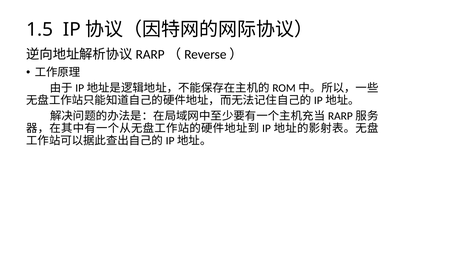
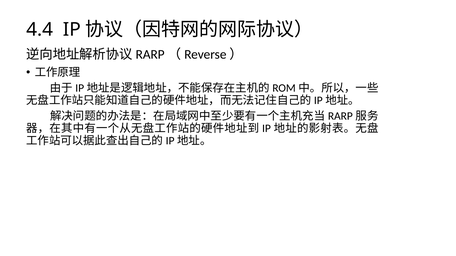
1.5: 1.5 -> 4.4 (40, 30)
